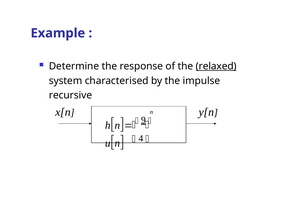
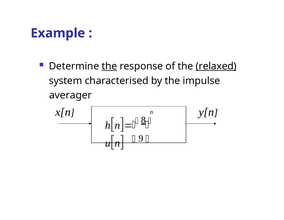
the underline: none -> present (109, 66)
recursive: recursive -> averager (70, 95)
9: 9 -> 8 (143, 120)
4: 4 -> 9 (141, 138)
